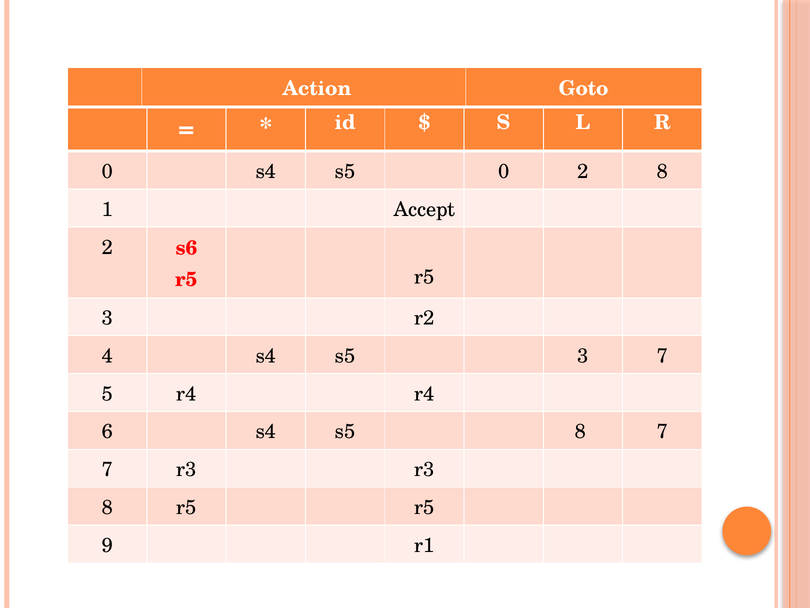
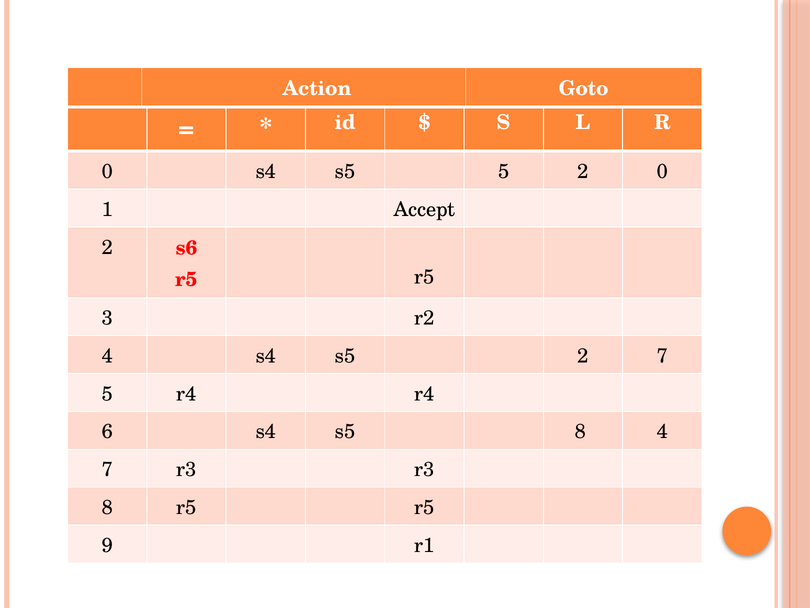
s5 0: 0 -> 5 (504, 171)
2 8: 8 -> 0 (662, 171)
s5 3: 3 -> 2 (583, 356)
8 7: 7 -> 4 (662, 431)
